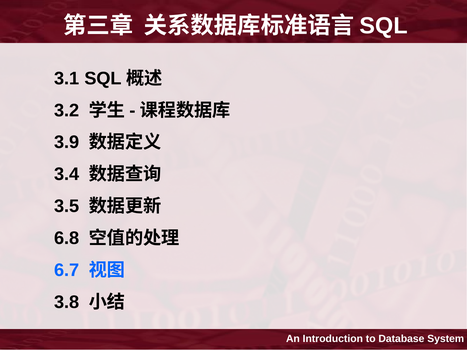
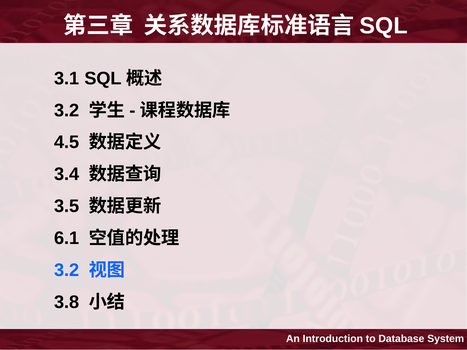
3.9: 3.9 -> 4.5 (67, 142)
6.8: 6.8 -> 6.1 (67, 238)
6.7: 6.7 -> 3.2 (67, 270)
